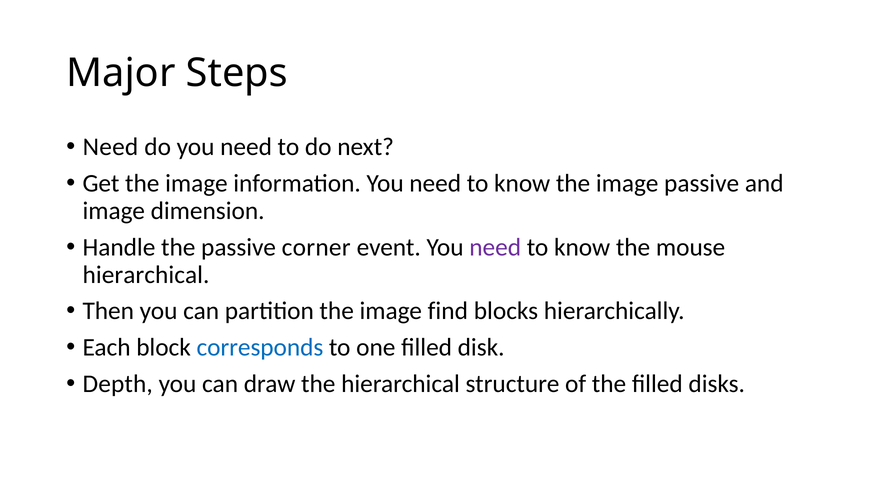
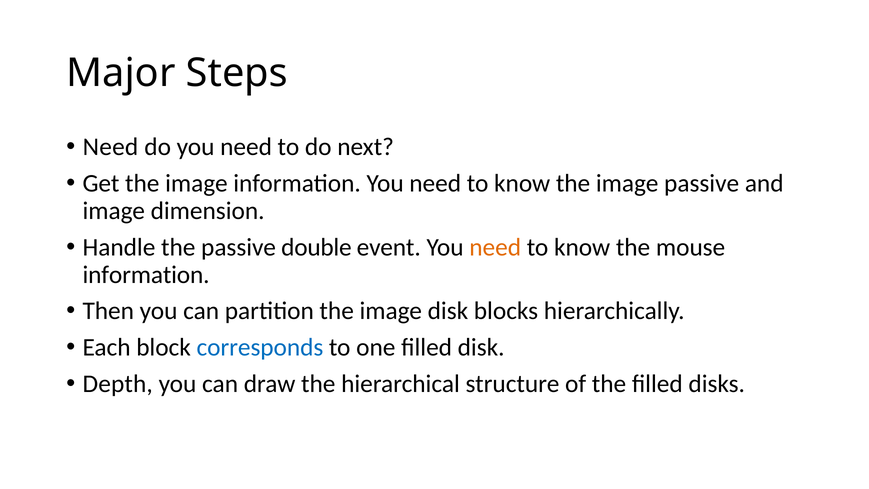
corner: corner -> double (316, 247)
need colour: purple -> orange (495, 247)
hierarchical: hierarchical -> information (146, 275)
image find: find -> disk (448, 311)
